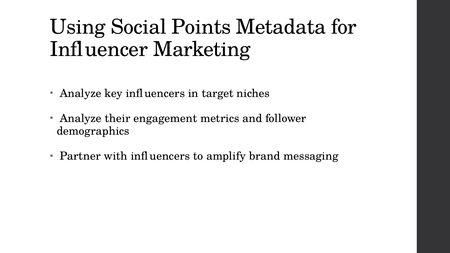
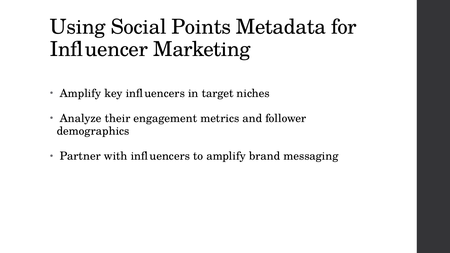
Analyze: Analyze -> Amplify (81, 93)
